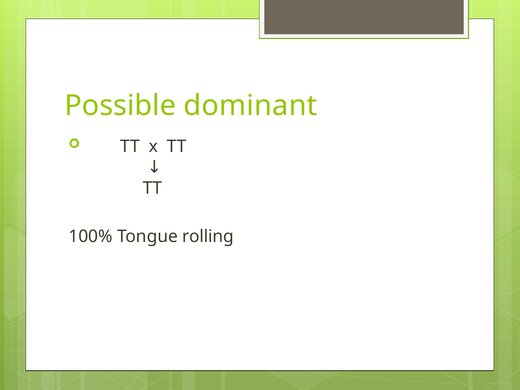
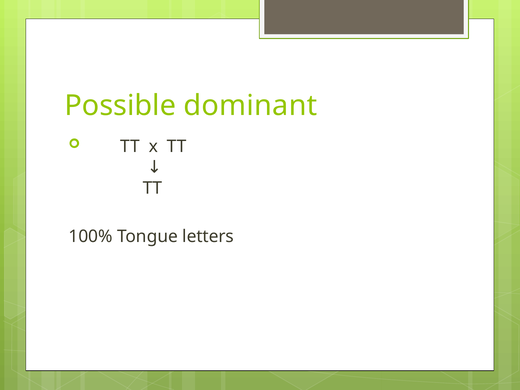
rolling: rolling -> letters (208, 236)
